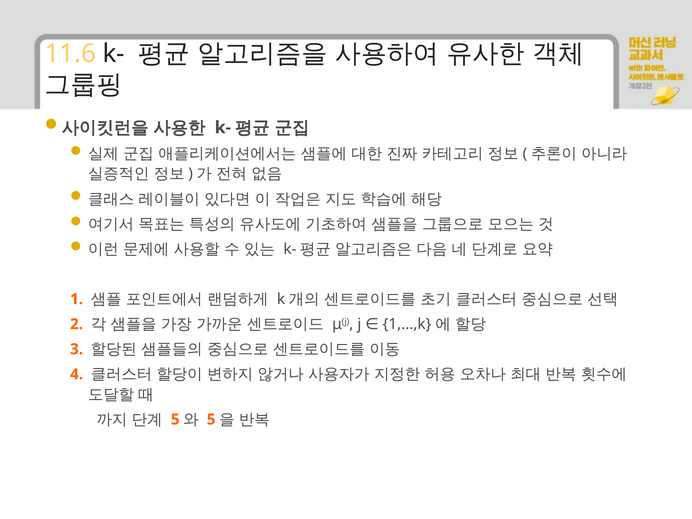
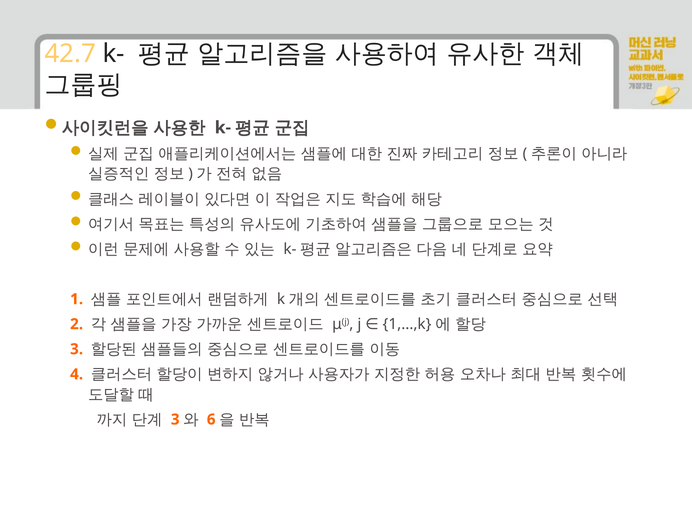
11.6: 11.6 -> 42.7 (70, 54)
5: 5 -> 3 (175, 419)
5: 5 -> 6 (211, 419)
